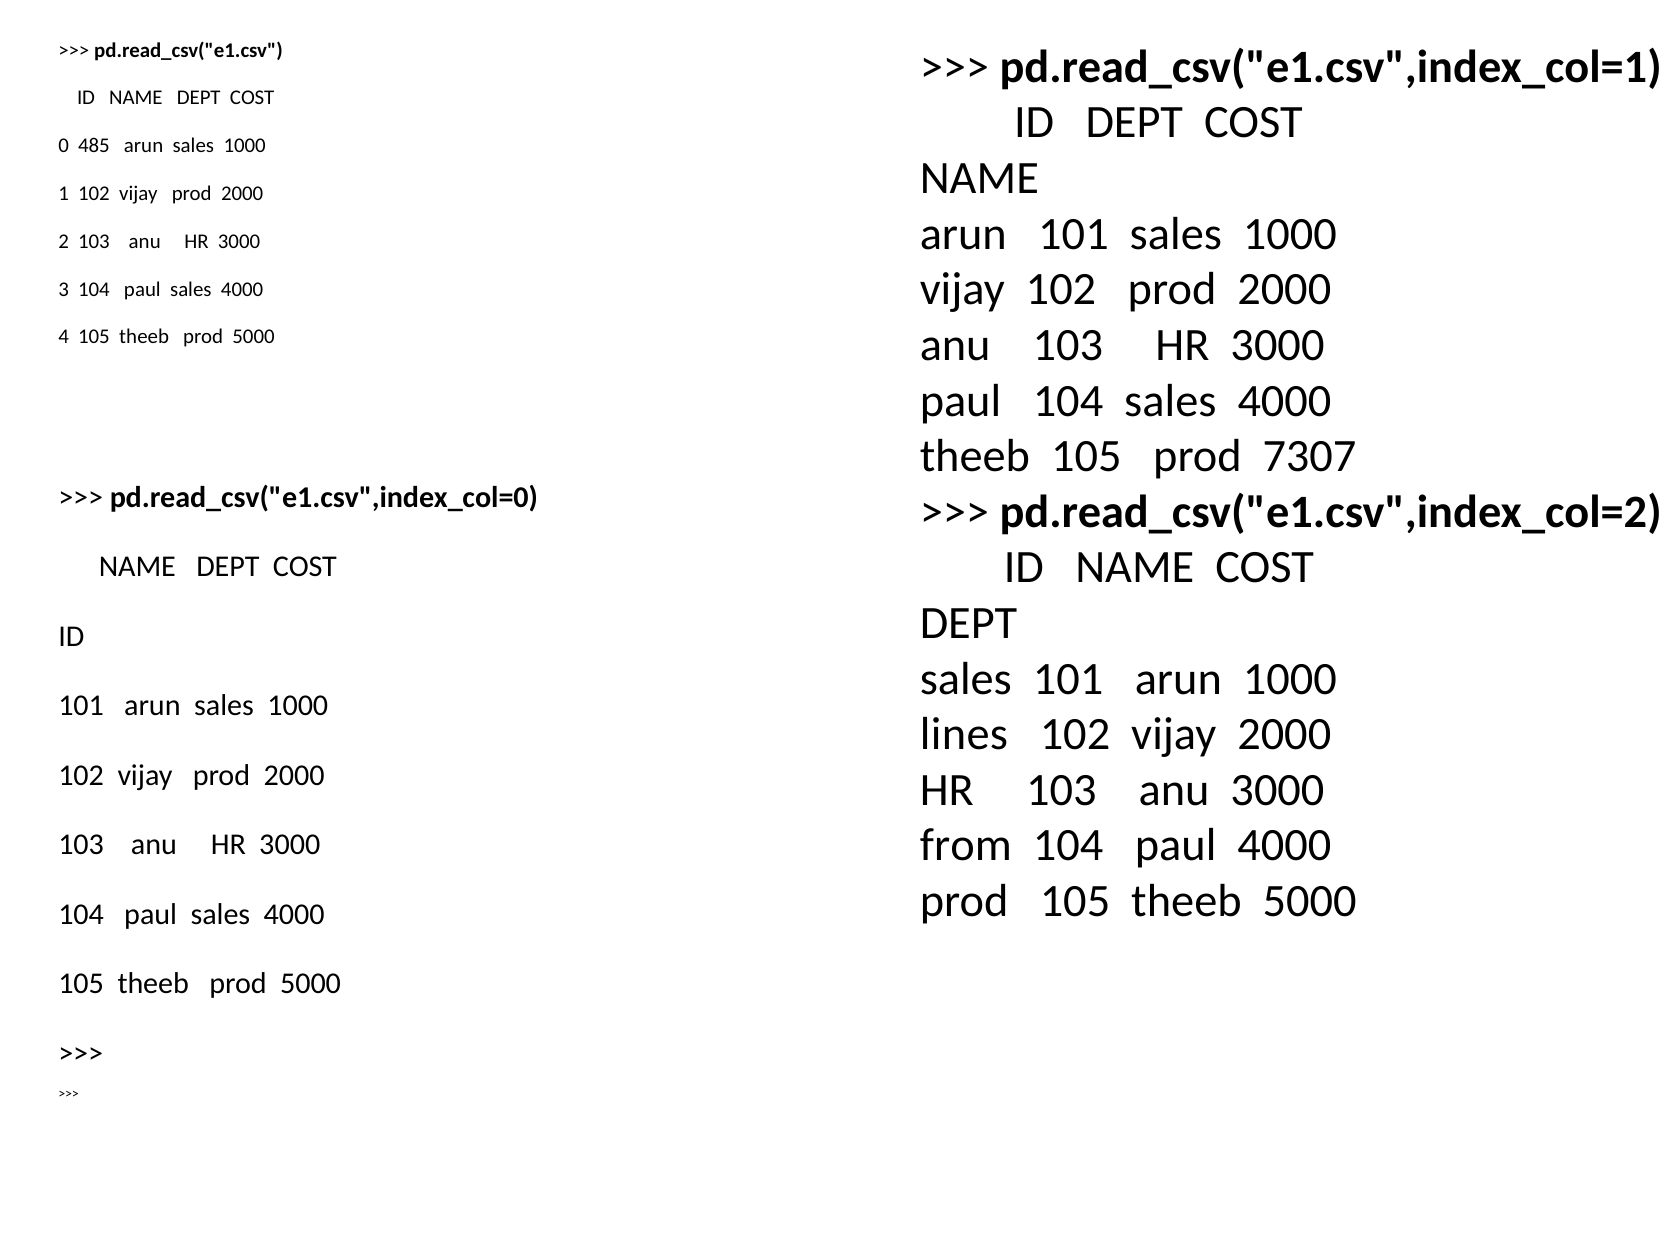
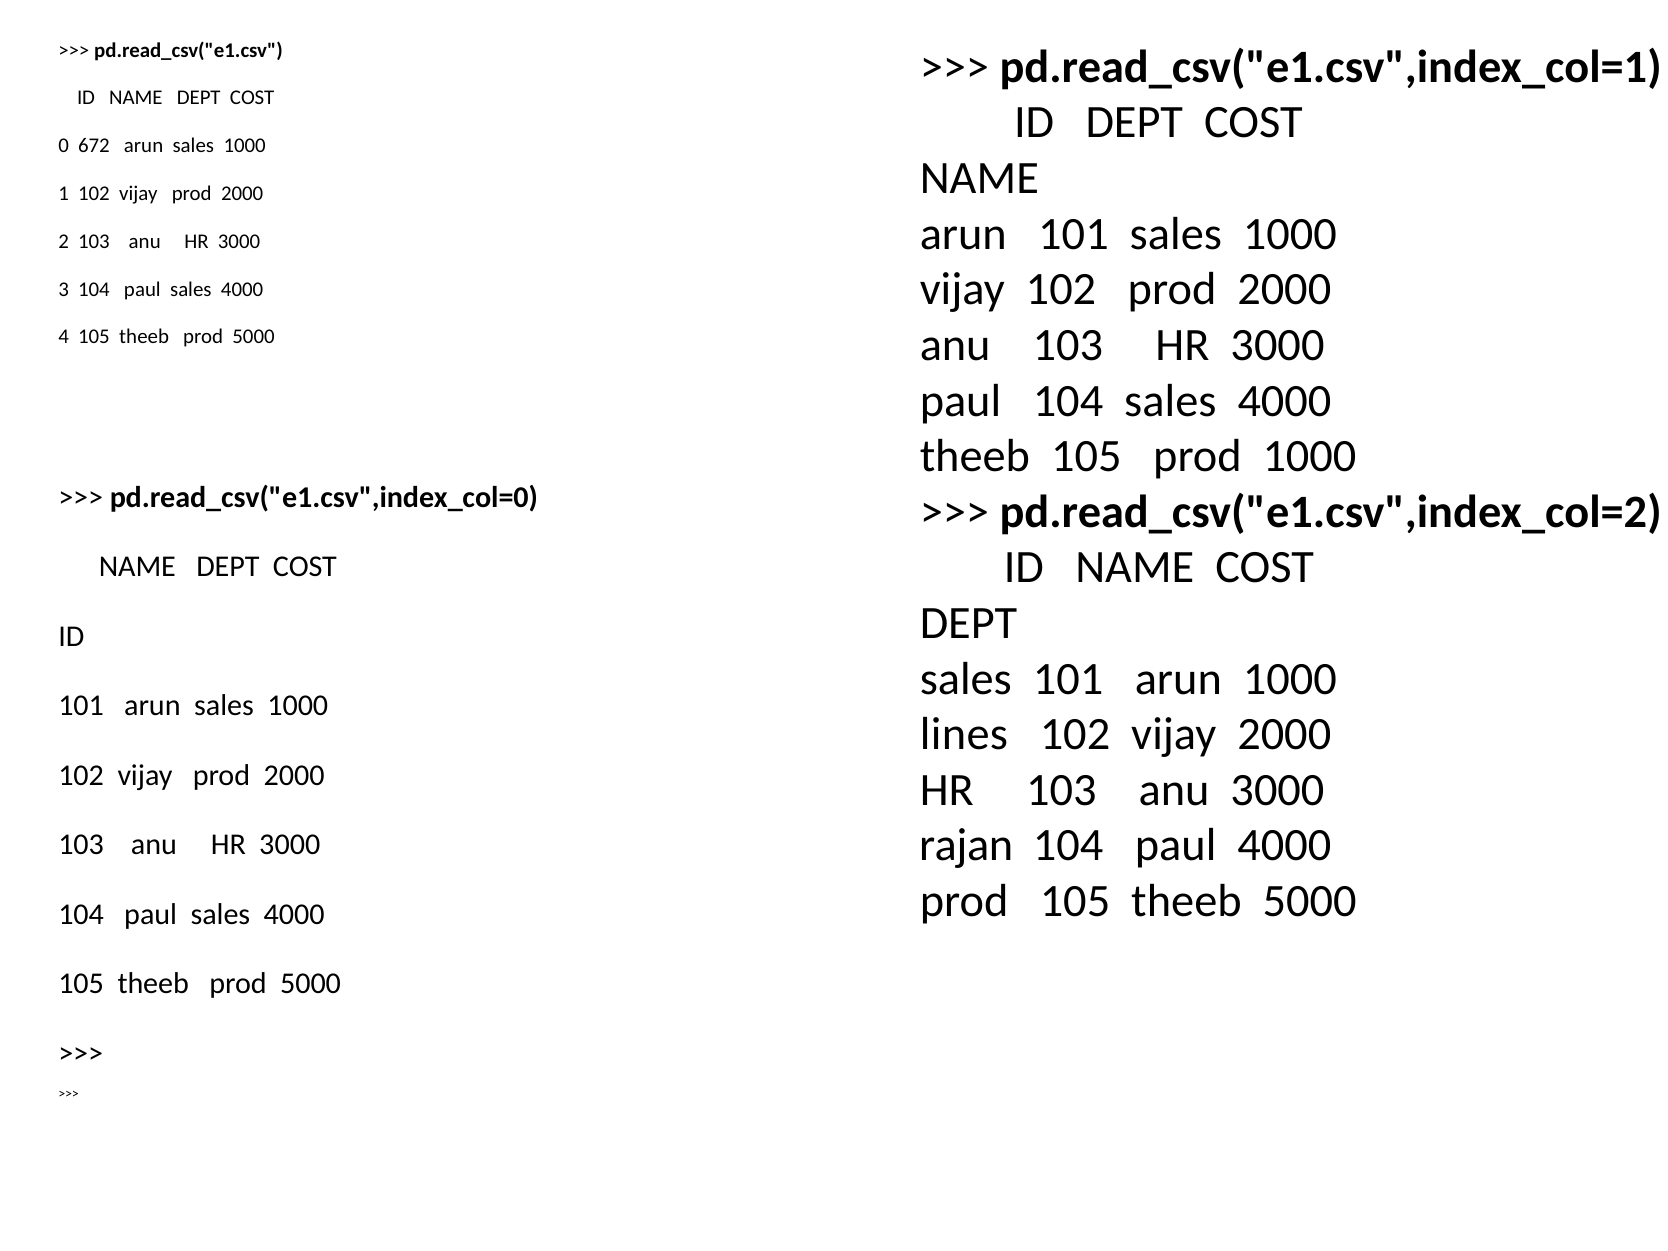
485: 485 -> 672 (94, 146)
prod 7307: 7307 -> 1000 (1309, 456)
from: from -> rajan (966, 846)
